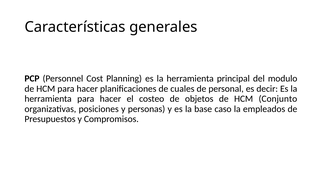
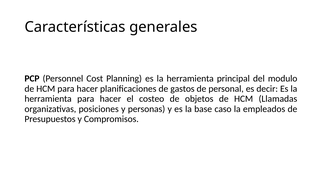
cuales: cuales -> gastos (182, 89)
Conjunto: Conjunto -> Llamadas (278, 99)
